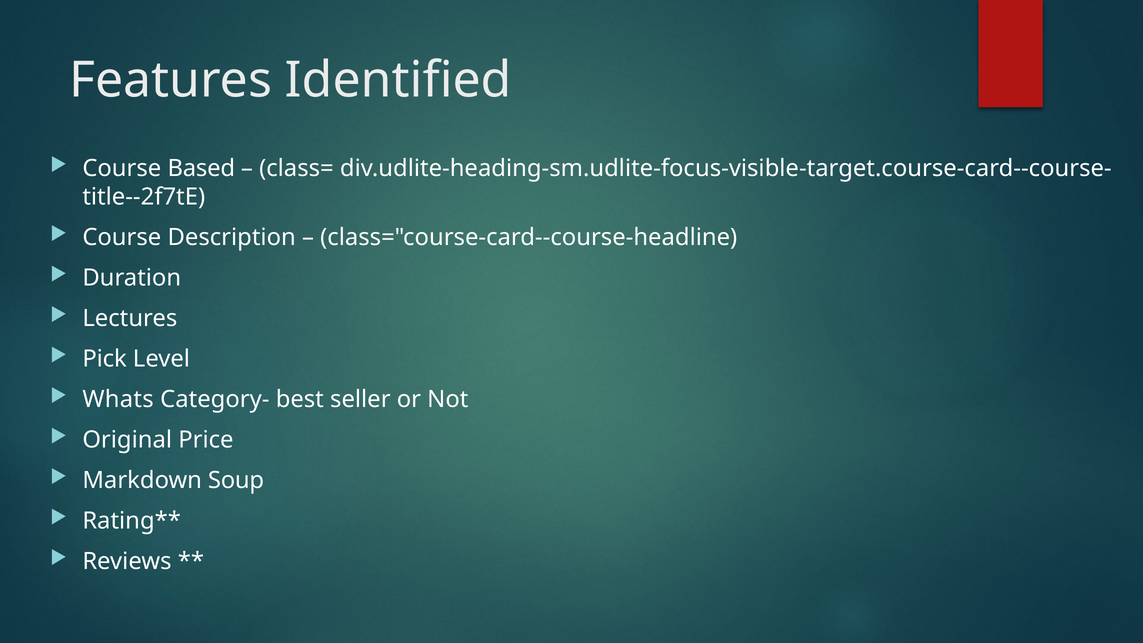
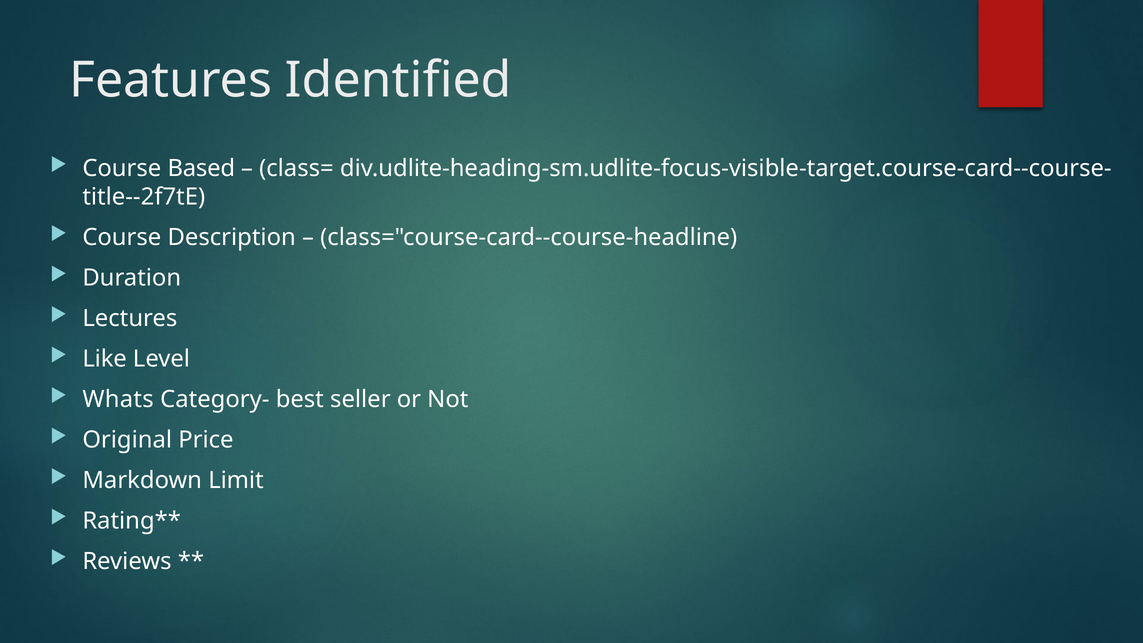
Pick: Pick -> Like (105, 359)
Soup: Soup -> Limit (236, 481)
